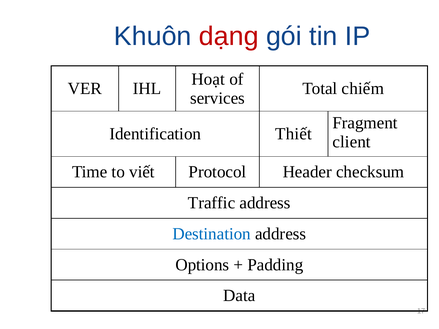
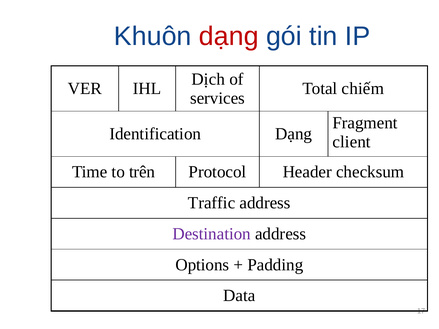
Hoạt: Hoạt -> Dịch (208, 79)
Identification Thiết: Thiết -> Dạng (294, 134)
viết: viết -> trên (142, 172)
Destination colour: blue -> purple (212, 234)
